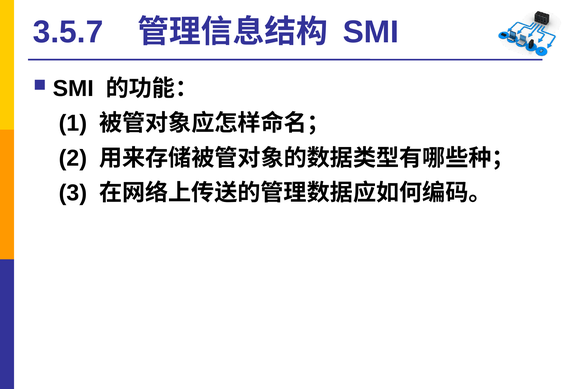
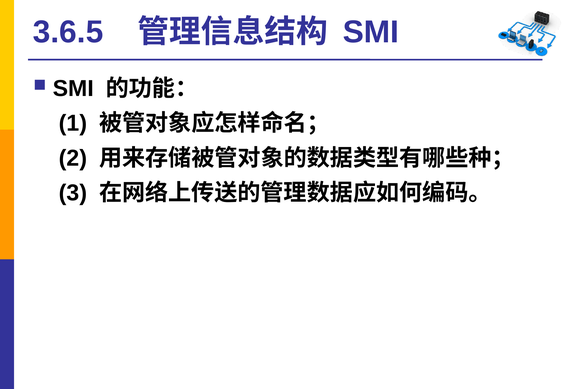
3.5.7: 3.5.7 -> 3.6.5 (68, 32)
